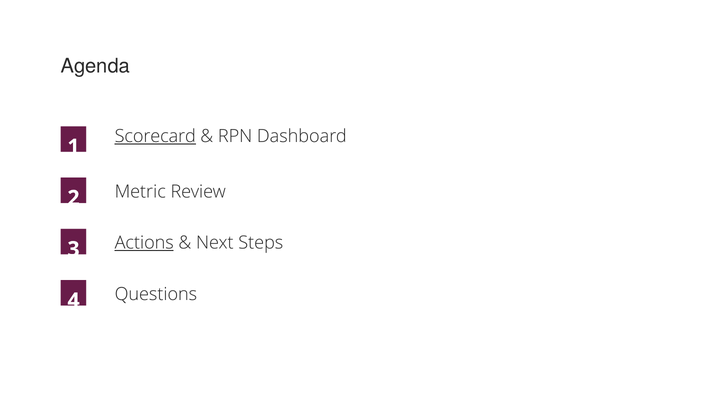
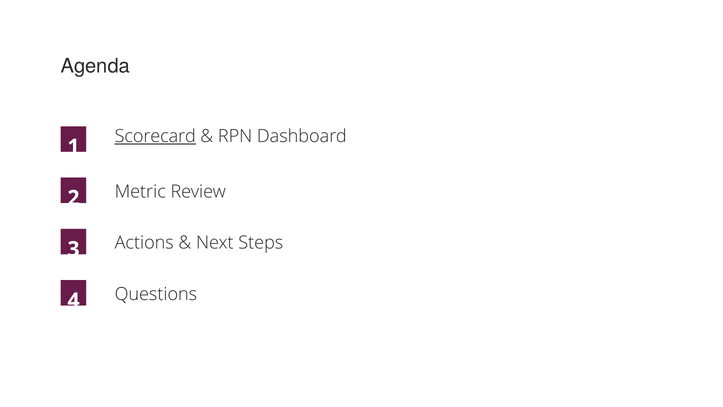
Actions underline: present -> none (144, 243)
